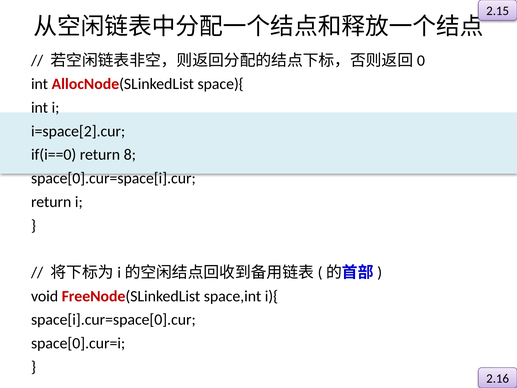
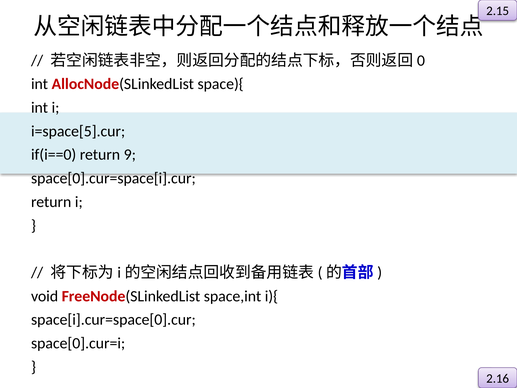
i=space[2].cur: i=space[2].cur -> i=space[5].cur (78, 131)
8: 8 -> 9 (130, 155)
